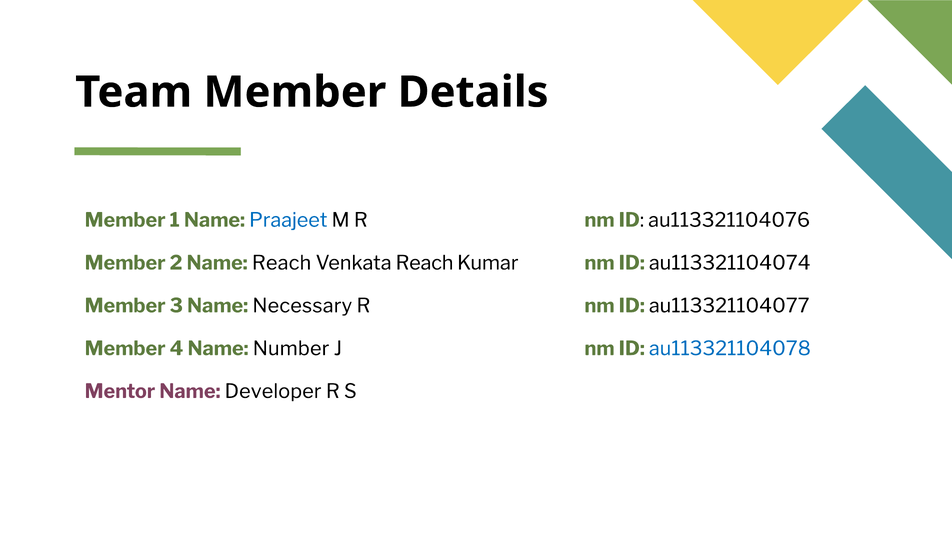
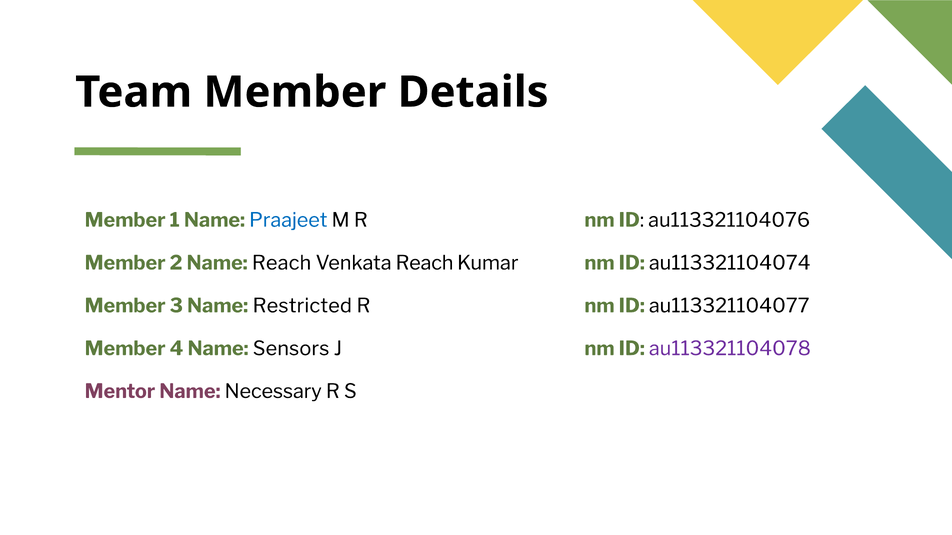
Necessary: Necessary -> Restricted (302, 306)
Number: Number -> Sensors (291, 349)
au113321104078 colour: blue -> purple (730, 349)
Developer: Developer -> Necessary (273, 392)
